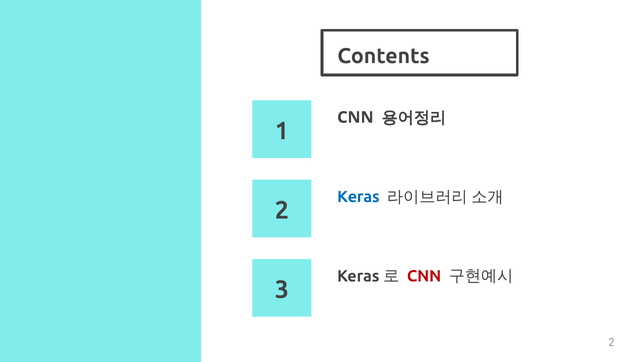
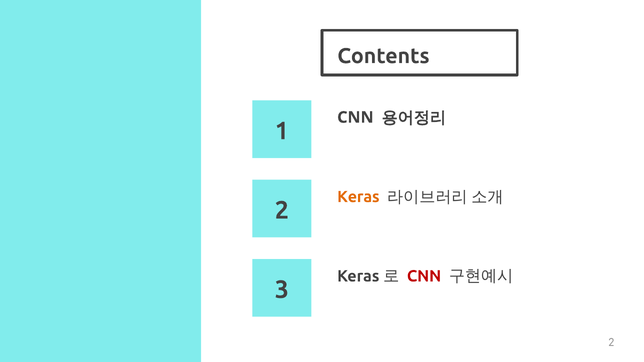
Keras colour: blue -> orange (358, 197)
